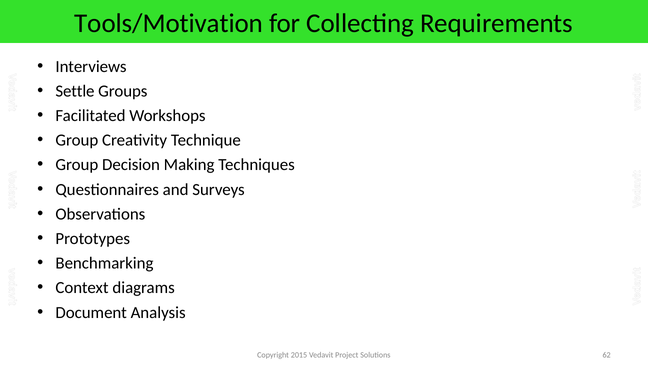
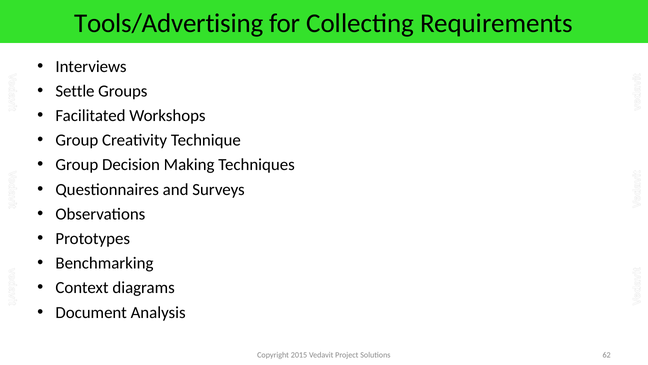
Tools/Motivation: Tools/Motivation -> Tools/Advertising (169, 23)
